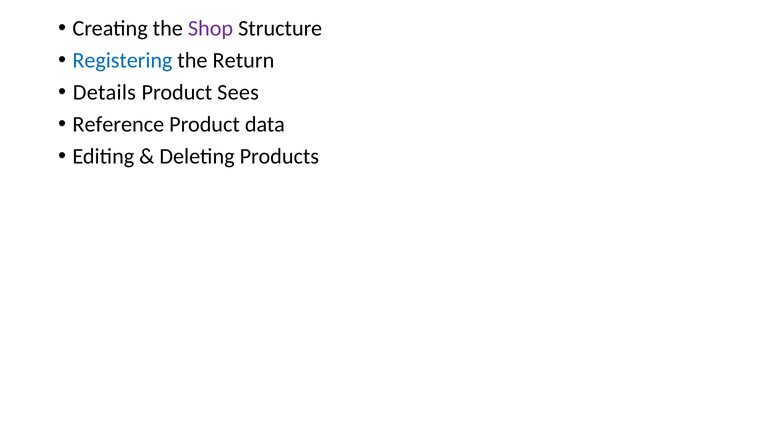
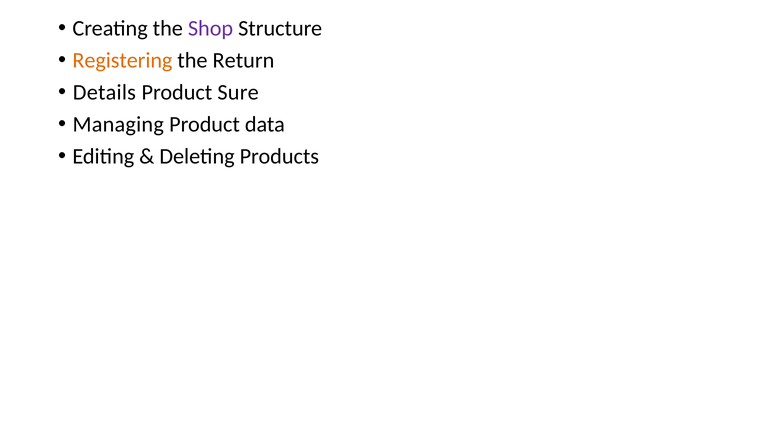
Registering colour: blue -> orange (122, 60)
Sees: Sees -> Sure (238, 92)
Reference: Reference -> Managing (118, 124)
